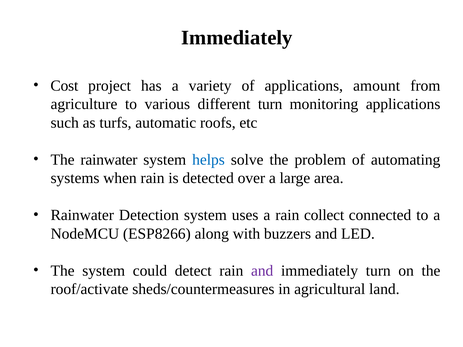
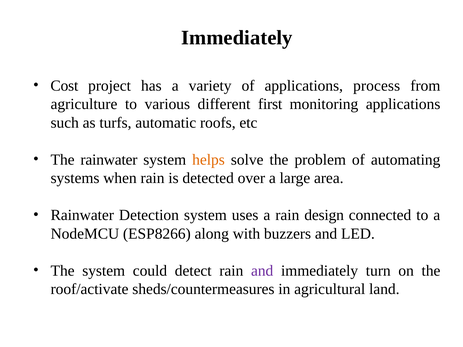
amount: amount -> process (377, 86)
different turn: turn -> first (270, 104)
helps colour: blue -> orange (209, 160)
collect: collect -> design (324, 215)
